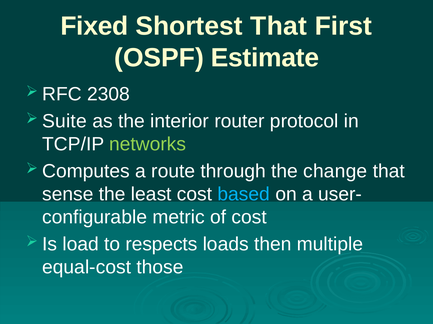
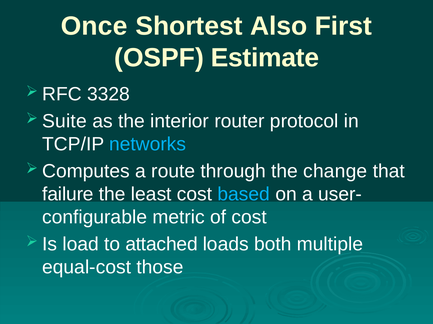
Fixed: Fixed -> Once (94, 26)
Shortest That: That -> Also (279, 26)
2308: 2308 -> 3328 (108, 94)
networks colour: light green -> light blue (148, 144)
sense: sense -> failure (68, 195)
respects: respects -> attached (162, 245)
then: then -> both (273, 245)
